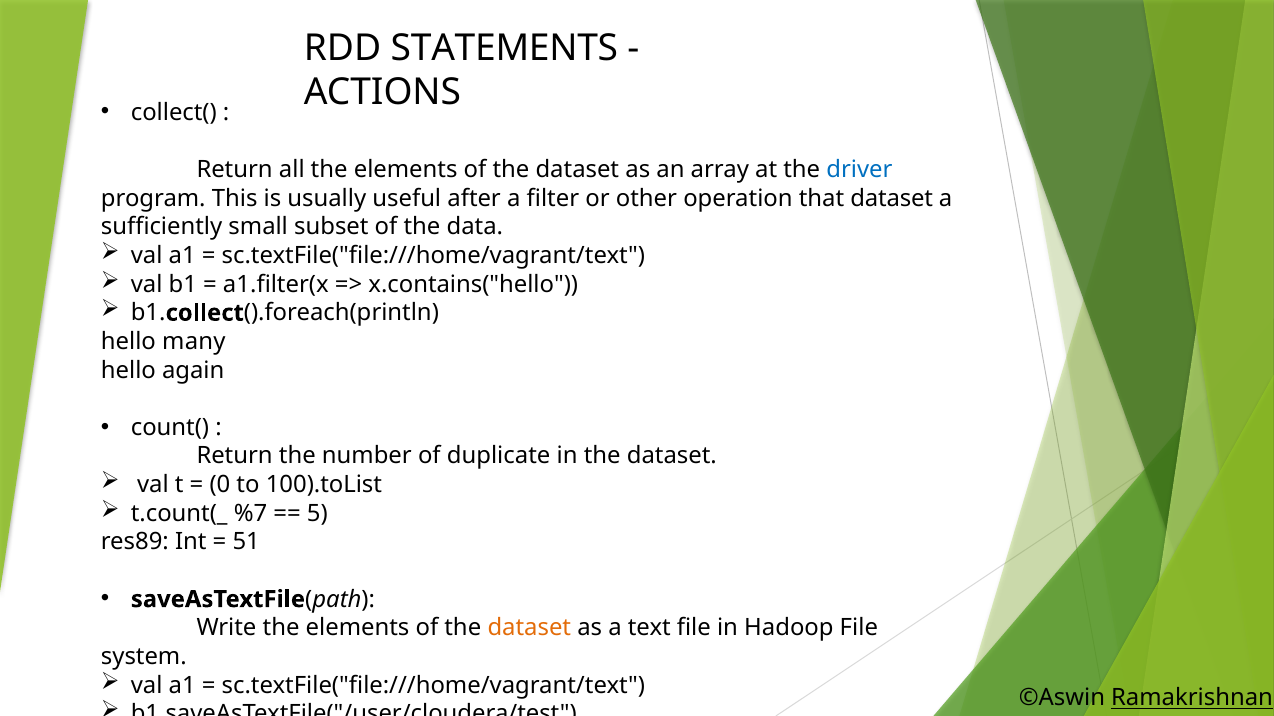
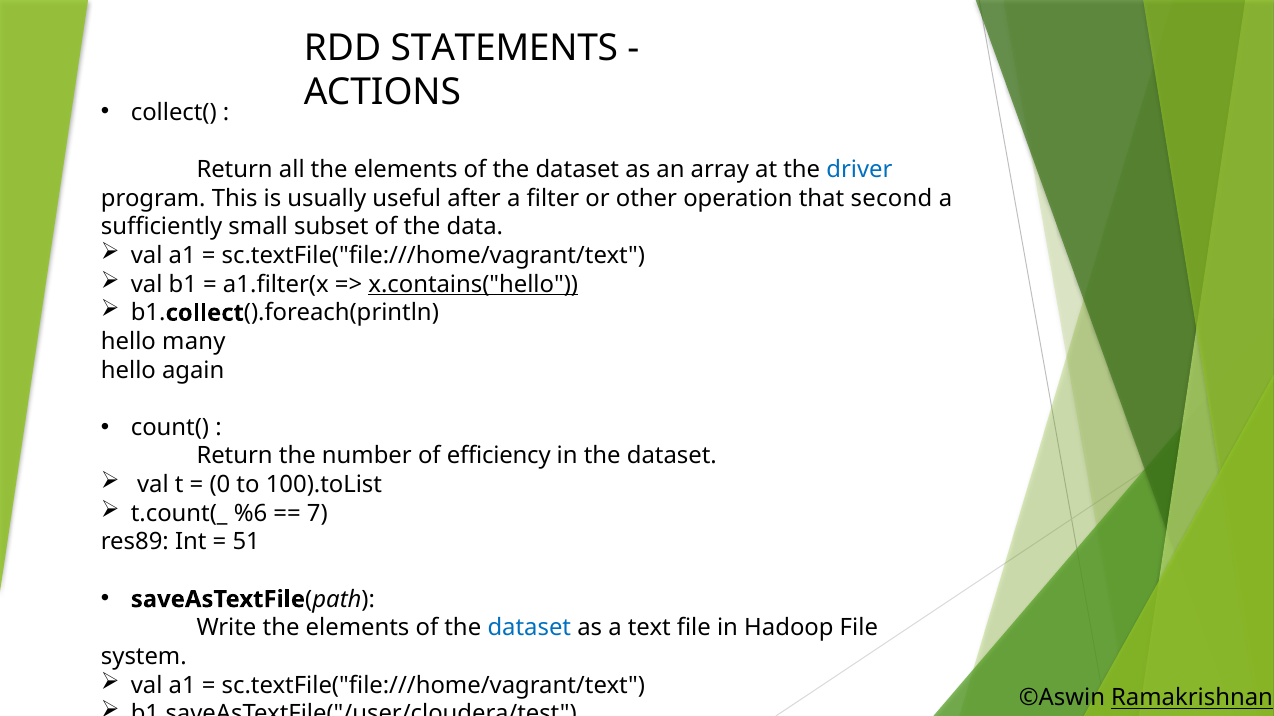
that dataset: dataset -> second (891, 198)
x.contains("hello underline: none -> present (473, 284)
duplicate: duplicate -> efficiency (499, 456)
%7: %7 -> %6 (251, 514)
5: 5 -> 7 (317, 514)
dataset colour: orange -> blue (529, 628)
